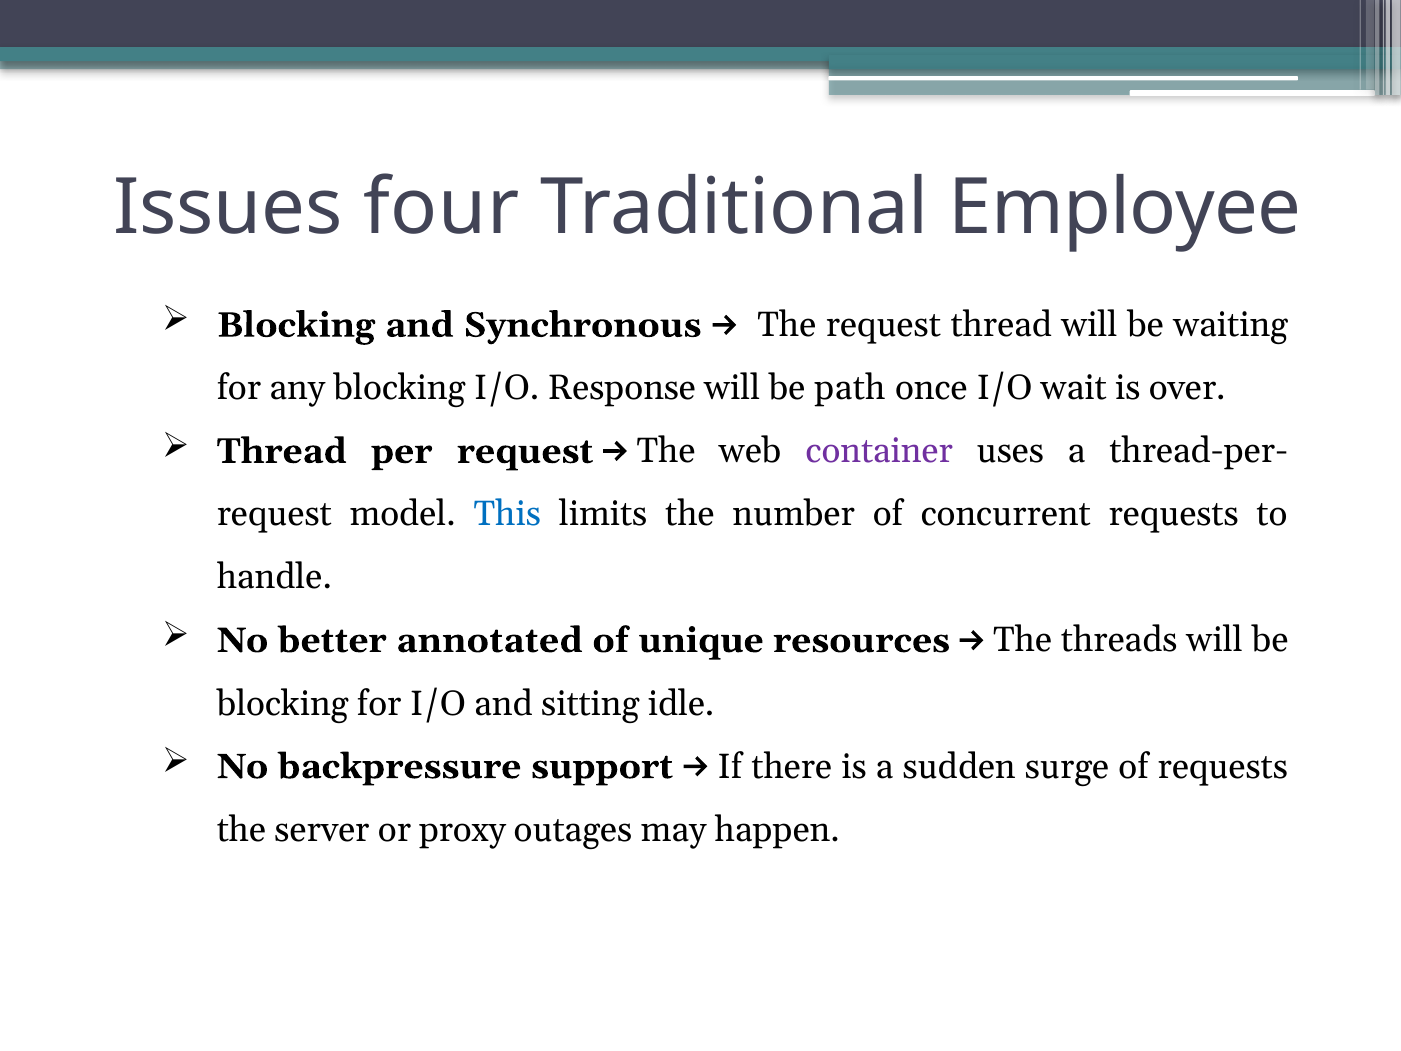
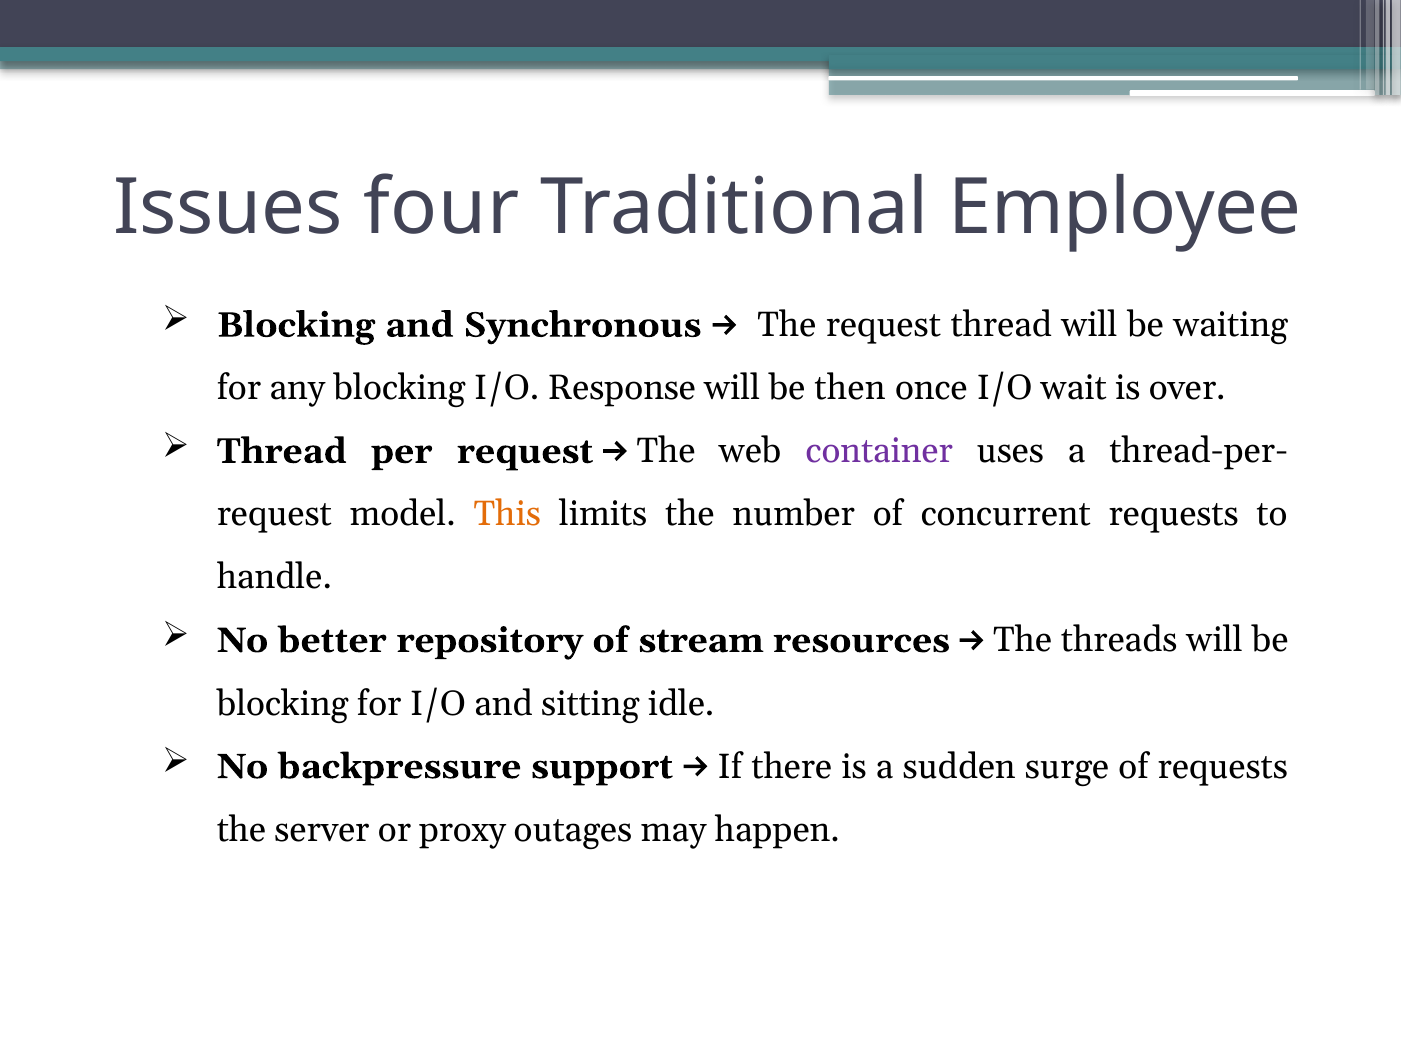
path: path -> then (850, 388)
This colour: blue -> orange (507, 514)
annotated: annotated -> repository (490, 640)
unique: unique -> stream (701, 640)
